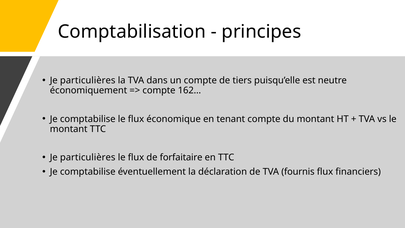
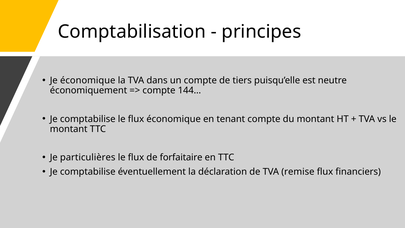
particulières: particulières -> économique (88, 80)
162…: 162… -> 144… (189, 90)
fournis: fournis -> remise (298, 172)
